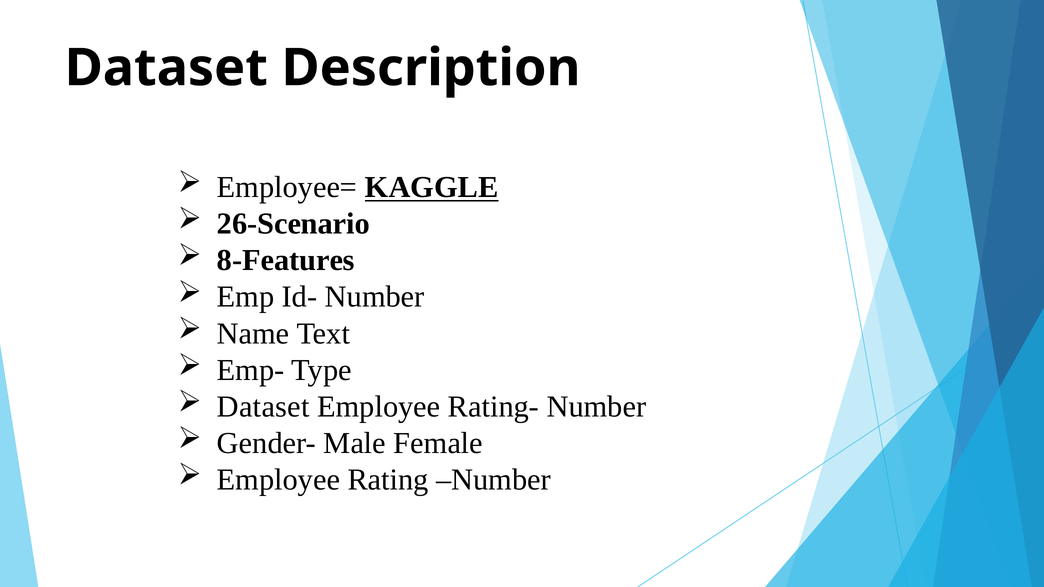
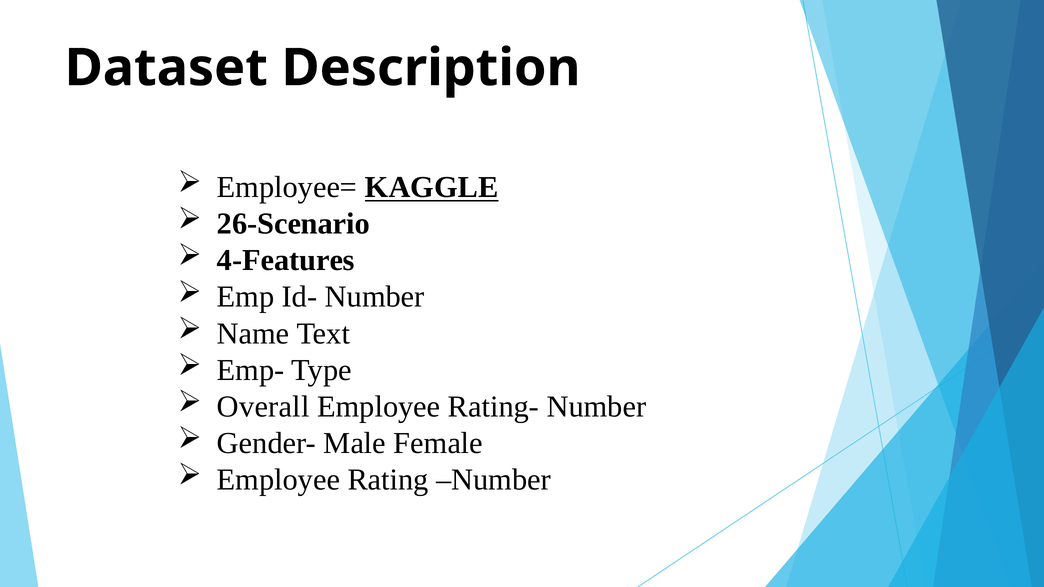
8-Features: 8-Features -> 4-Features (286, 260)
Dataset: Dataset -> Overall (263, 407)
